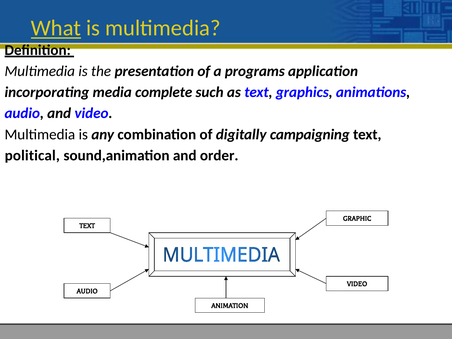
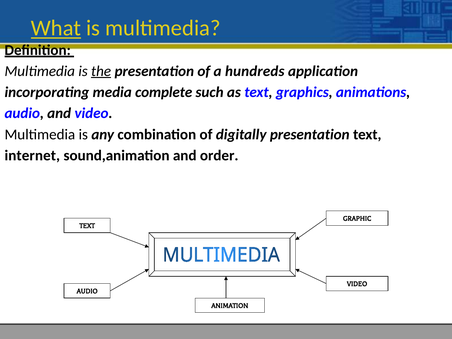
the underline: none -> present (101, 71)
programs: programs -> hundreds (255, 71)
digitally campaigning: campaigning -> presentation (310, 134)
political: political -> internet (32, 155)
